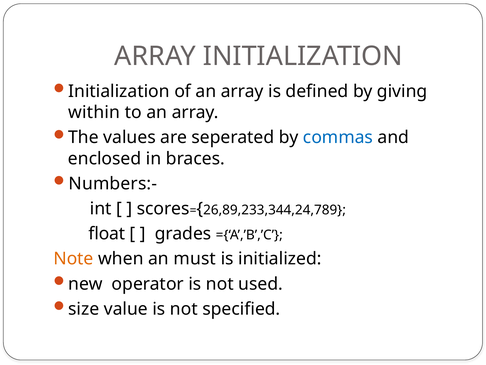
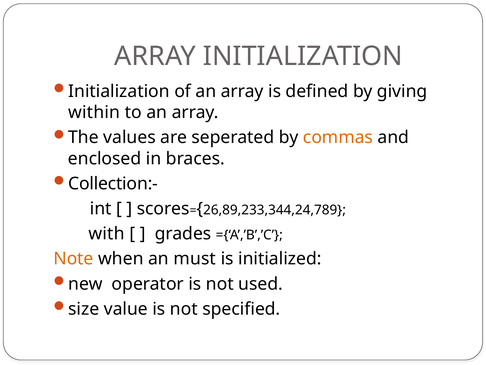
commas colour: blue -> orange (338, 137)
Numbers:-: Numbers:- -> Collection:- (113, 183)
float: float -> with (107, 233)
